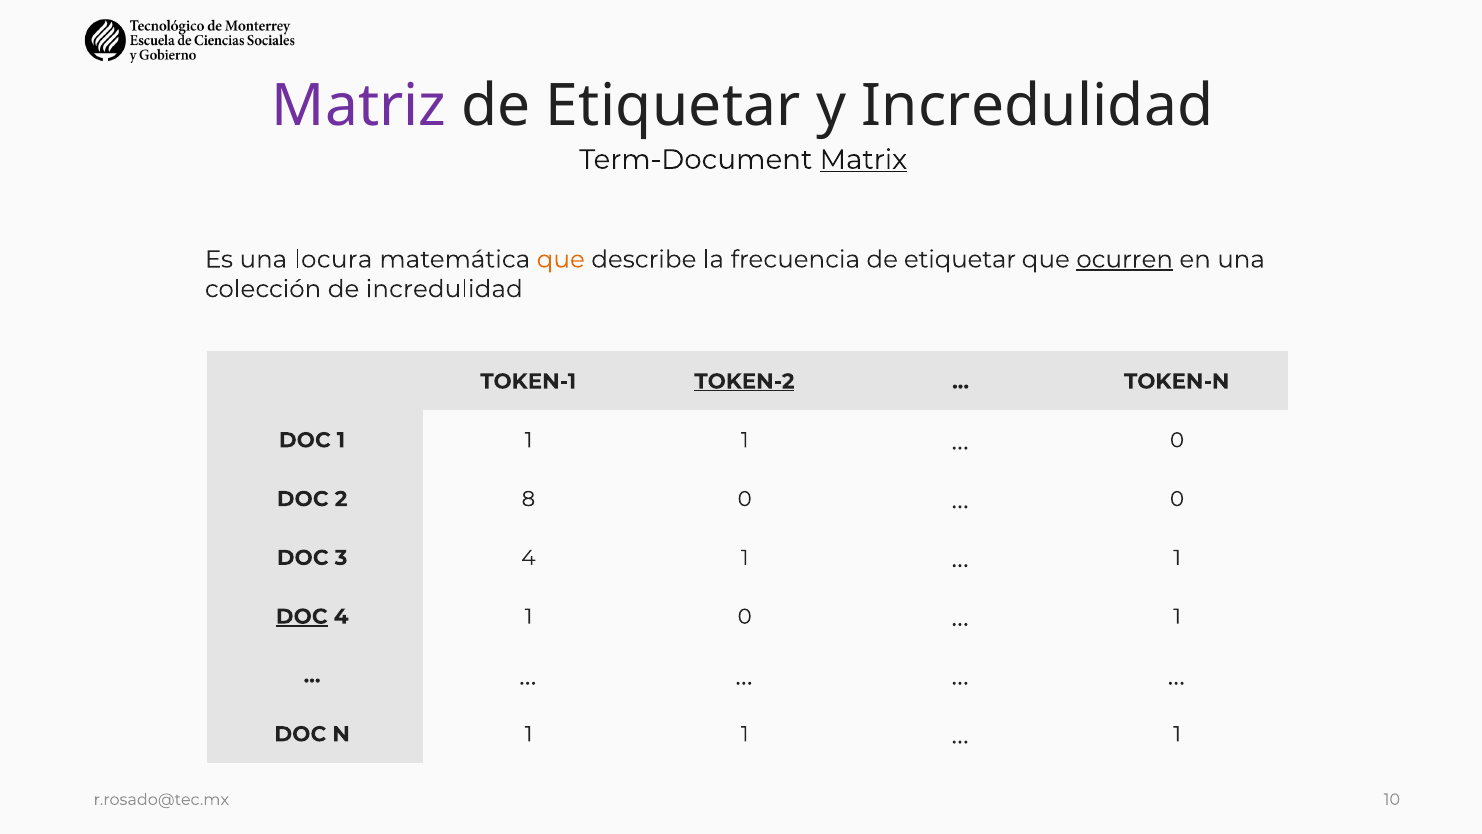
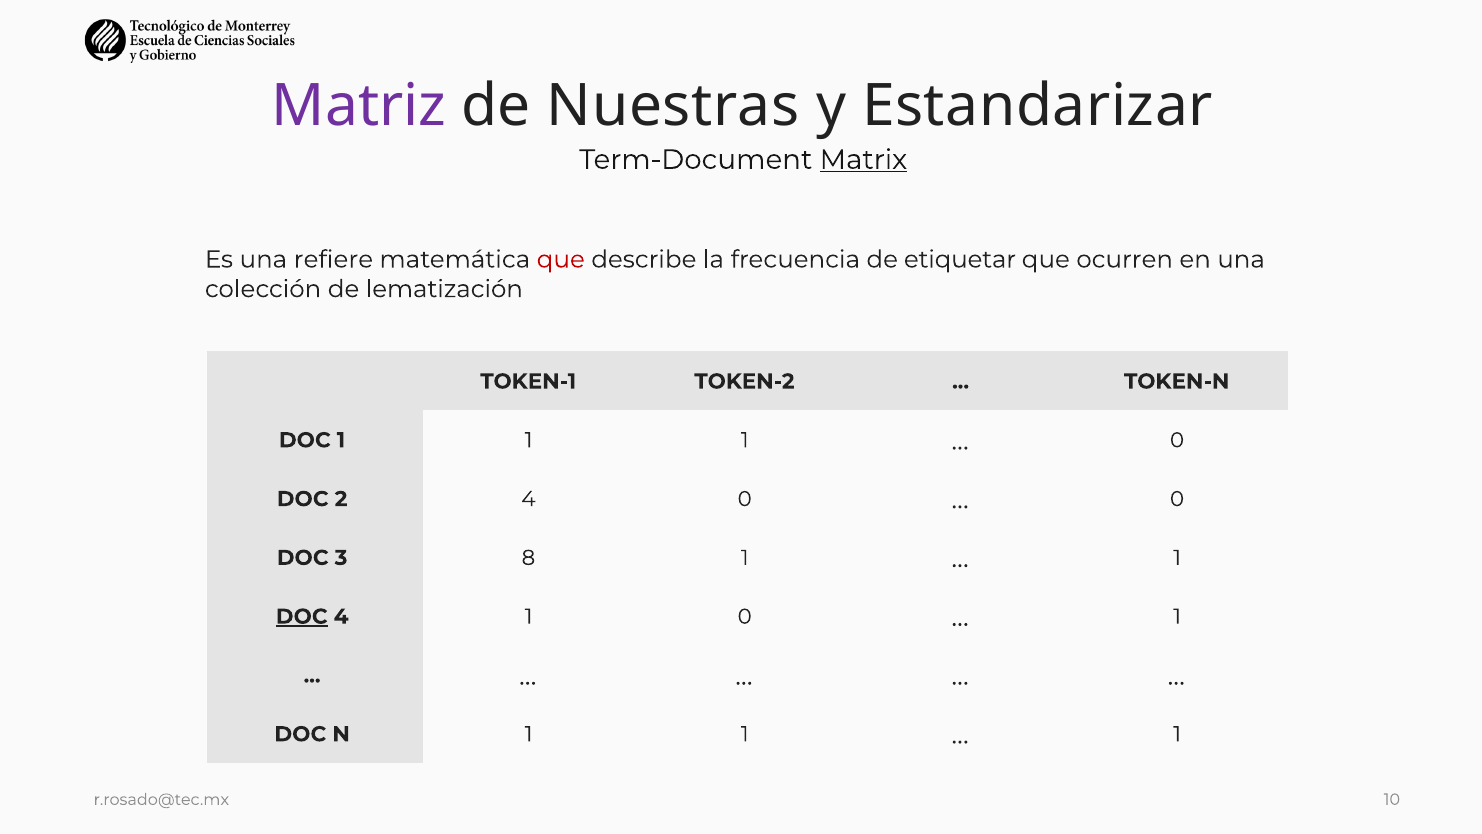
Etiquetar: Etiquetar -> Nuestras (673, 106)
y Incredulidad: Incredulidad -> Estandarizar (1037, 106)
locura: locura -> refiere (333, 259)
que colour: orange -> red (561, 259)
ocurren underline: present -> none (1125, 259)
de incredulidad: incredulidad -> lematización (444, 289)
TOKEN-2 underline: present -> none (744, 381)
2 8: 8 -> 4 (528, 499)
3 4: 4 -> 8 (528, 558)
